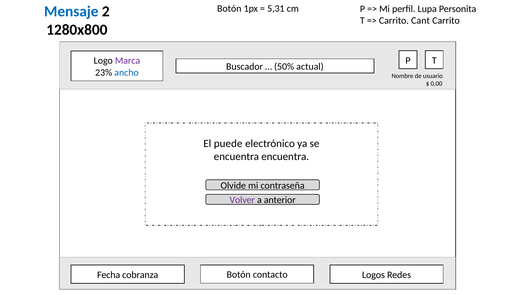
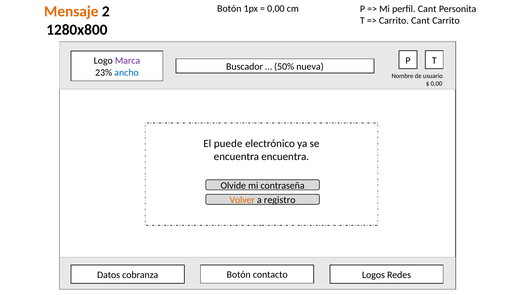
5,31: 5,31 -> 0,00 (276, 9)
perfil Lupa: Lupa -> Cant (427, 9)
Mensaje colour: blue -> orange (71, 11)
actual: actual -> nueva (310, 67)
Volver colour: purple -> orange (242, 200)
anterior: anterior -> registro (280, 200)
Fecha: Fecha -> Datos (109, 275)
